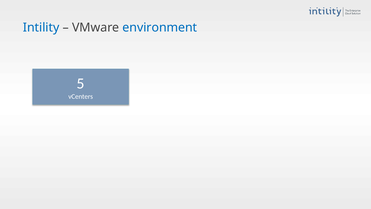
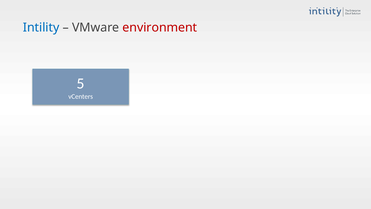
environment colour: blue -> red (160, 28)
